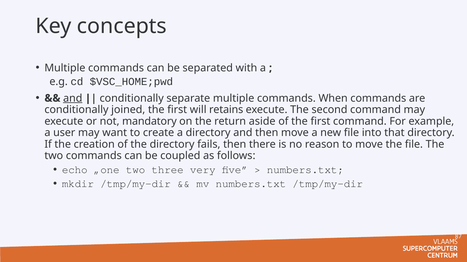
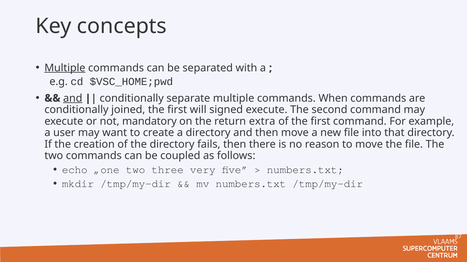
Multiple underline: none -> present (65, 68)
retains: retains -> signed (226, 110)
aside: aside -> extra (262, 122)
